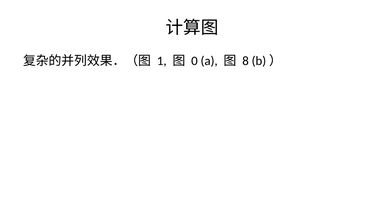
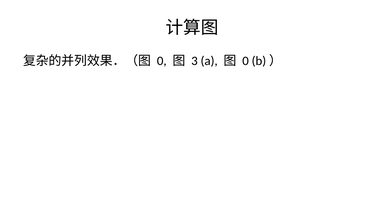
1: 1 -> 0 (162, 61)
0: 0 -> 3 (194, 61)
8: 8 -> 0 (246, 61)
